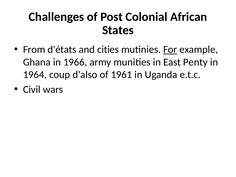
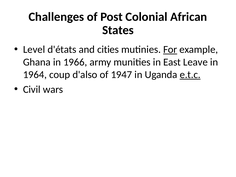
From: From -> Level (34, 50)
Penty: Penty -> Leave (195, 62)
1961: 1961 -> 1947 (121, 75)
e.t.c underline: none -> present (190, 75)
